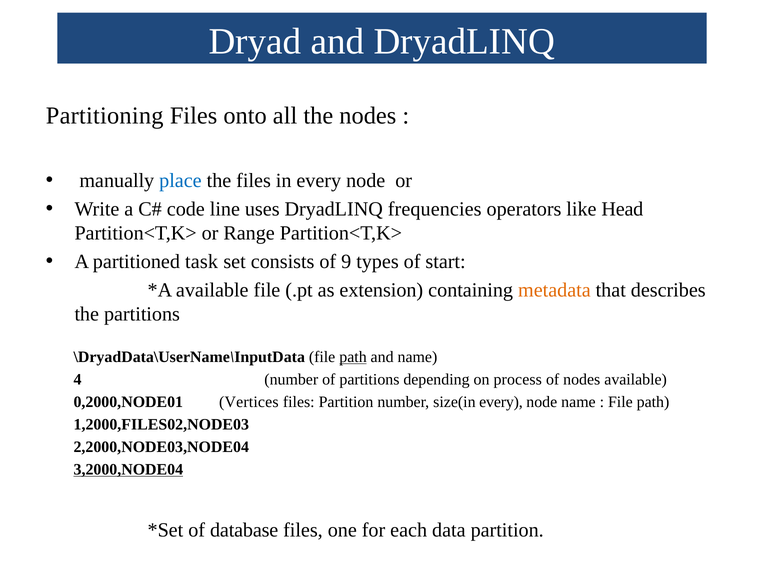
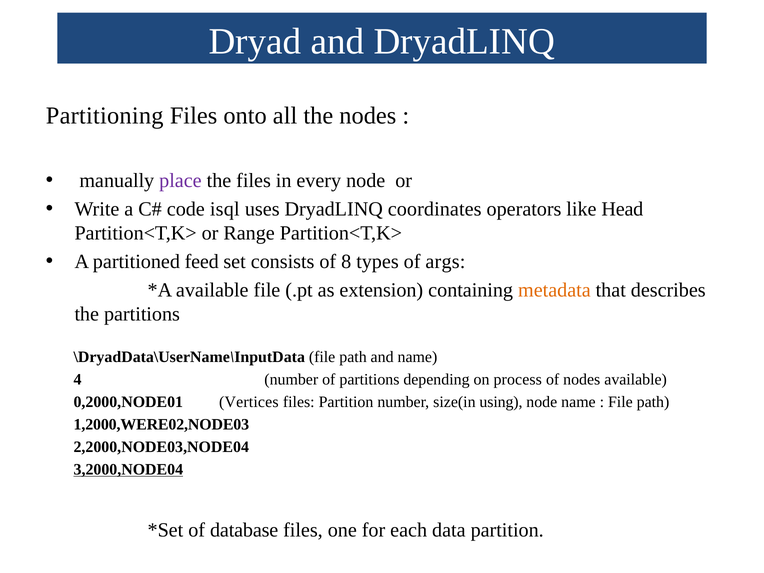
place colour: blue -> purple (180, 181)
line: line -> isql (225, 209)
frequencies: frequencies -> coordinates (435, 209)
task: task -> feed (202, 262)
9: 9 -> 8 (346, 262)
start: start -> args (445, 262)
path underline: present -> none (353, 357)
size(in every: every -> using (501, 402)
1,2000,FILES02,NODE03: 1,2000,FILES02,NODE03 -> 1,2000,WERE02,NODE03 (161, 424)
